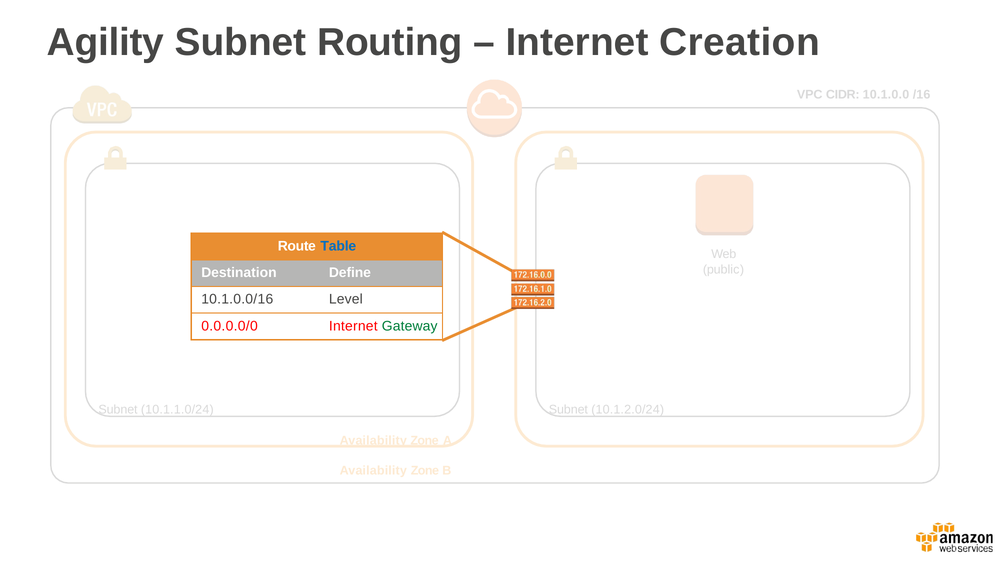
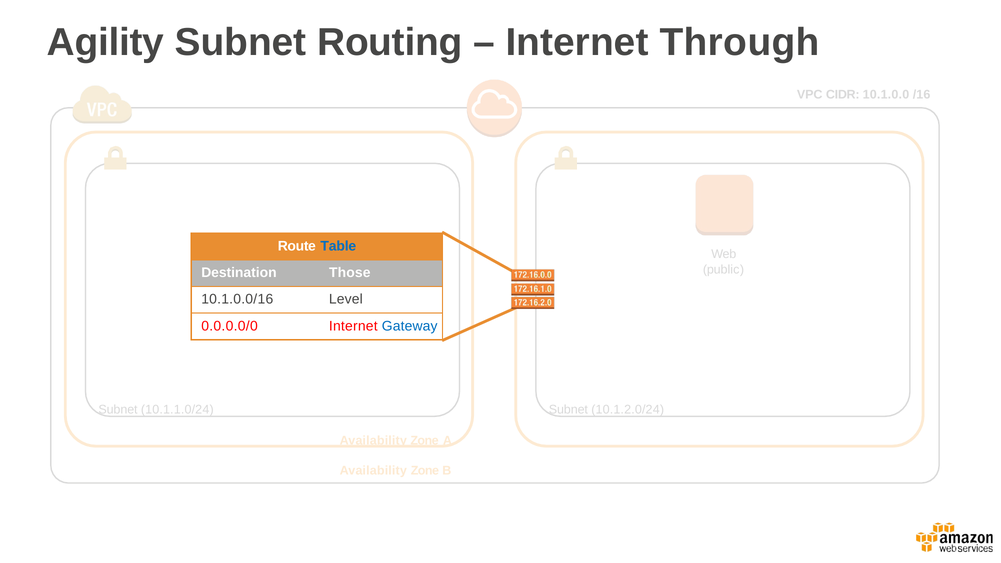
Creation: Creation -> Through (740, 42)
Define: Define -> Those (350, 273)
Gateway colour: green -> blue (410, 326)
